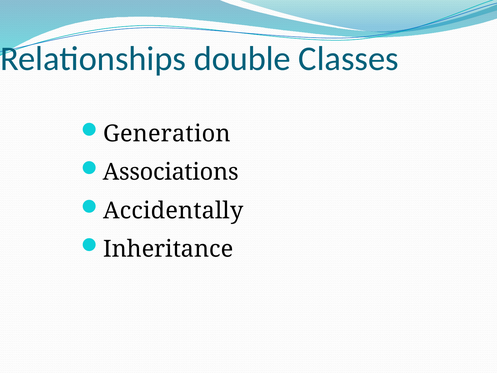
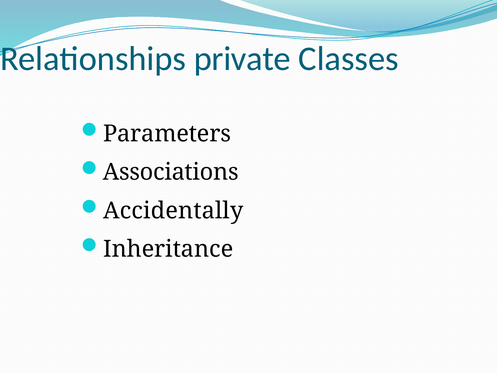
double: double -> private (242, 59)
Generation: Generation -> Parameters (167, 134)
